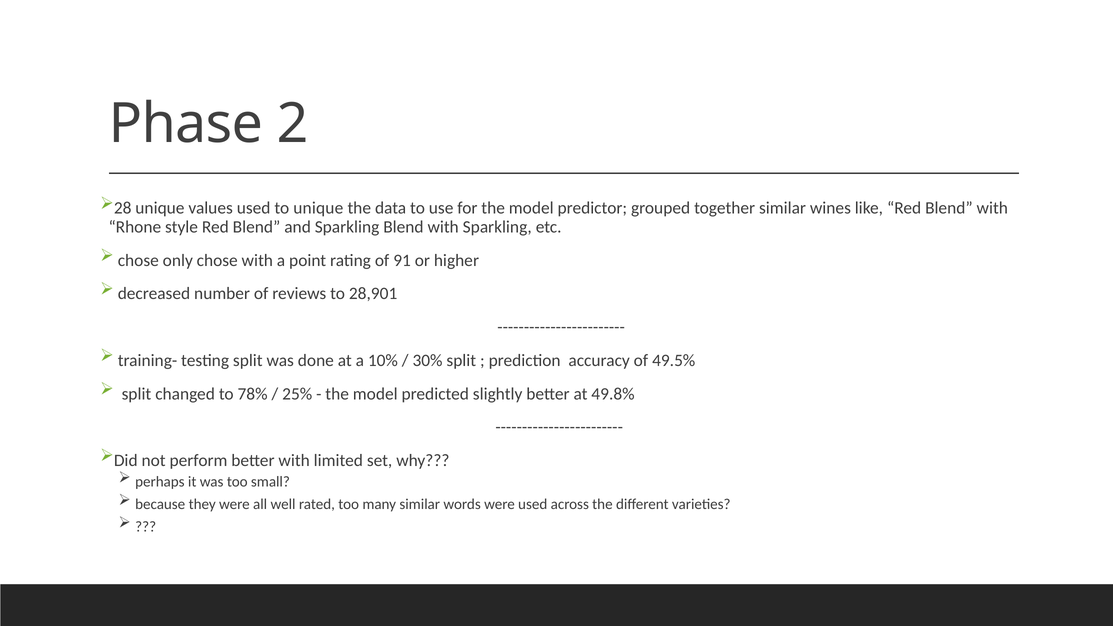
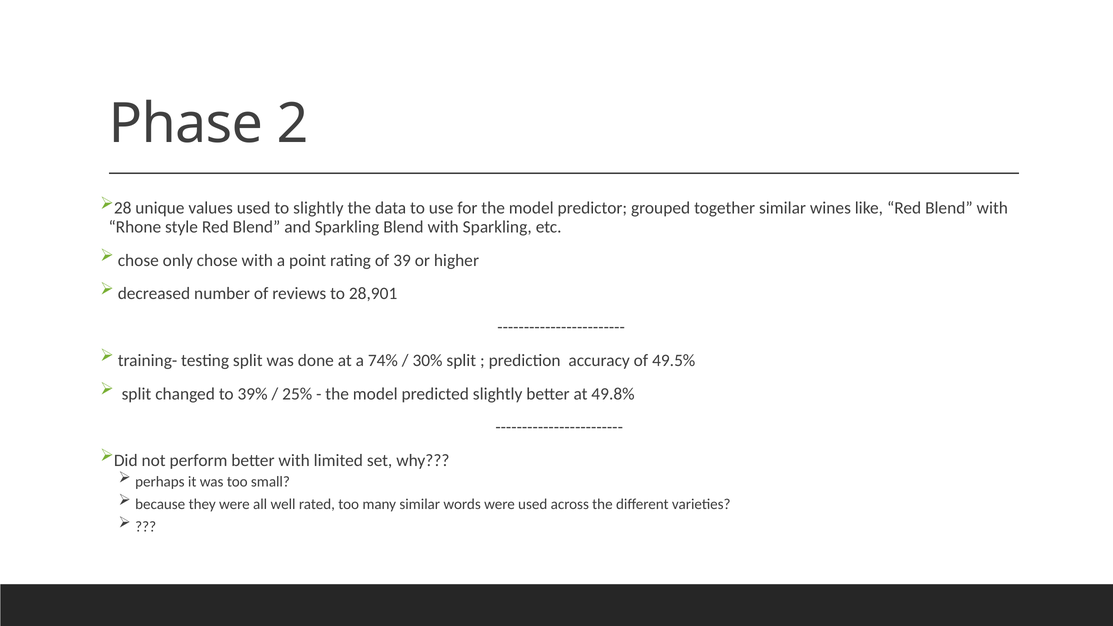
to unique: unique -> slightly (318, 208)
91: 91 -> 39 (402, 260)
10%: 10% -> 74% (383, 360)
78%: 78% -> 39% (253, 394)
